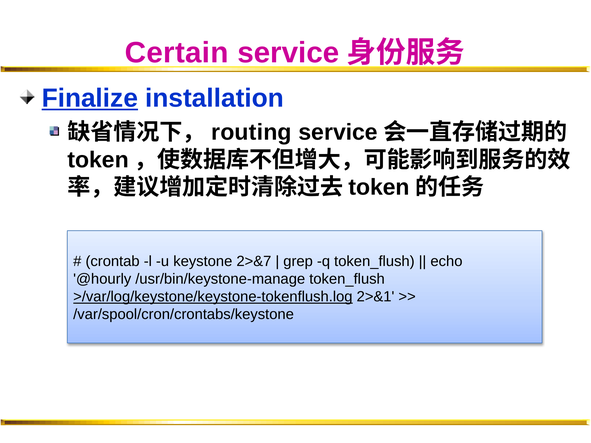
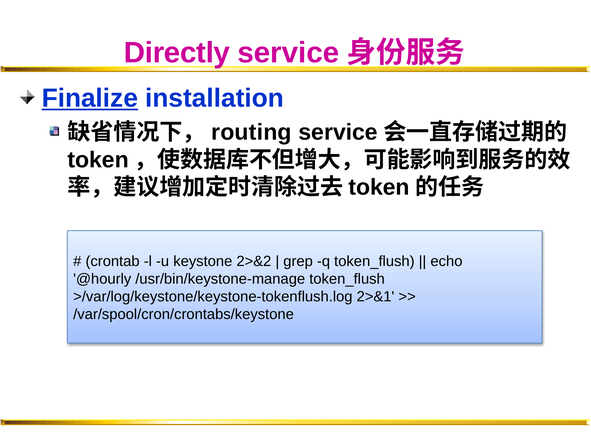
Certain: Certain -> Directly (177, 53)
2>&7: 2>&7 -> 2>&2 (254, 261)
>/var/log/keystone/keystone-tokenflush.log underline: present -> none (213, 297)
